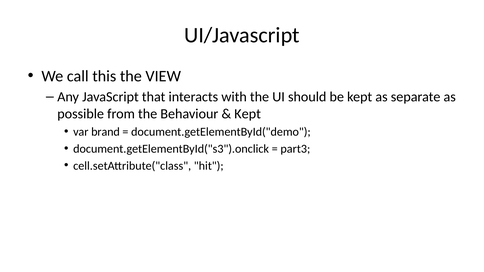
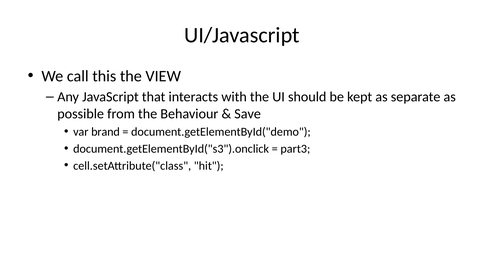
Kept: Kept -> Save (248, 114)
